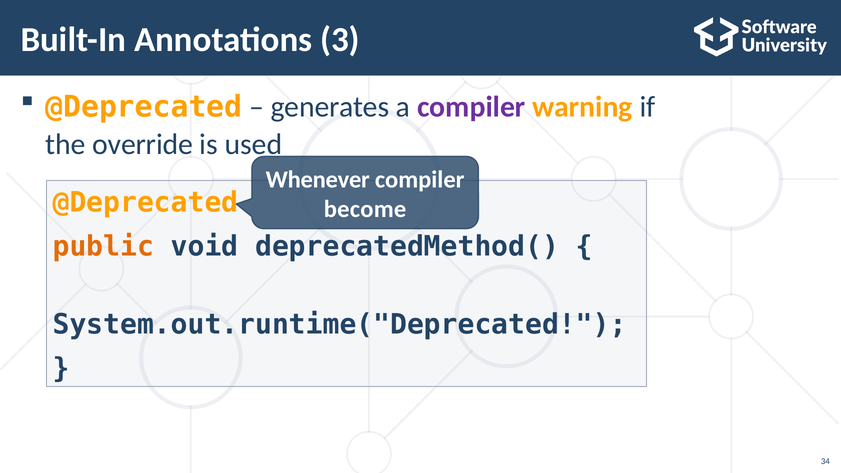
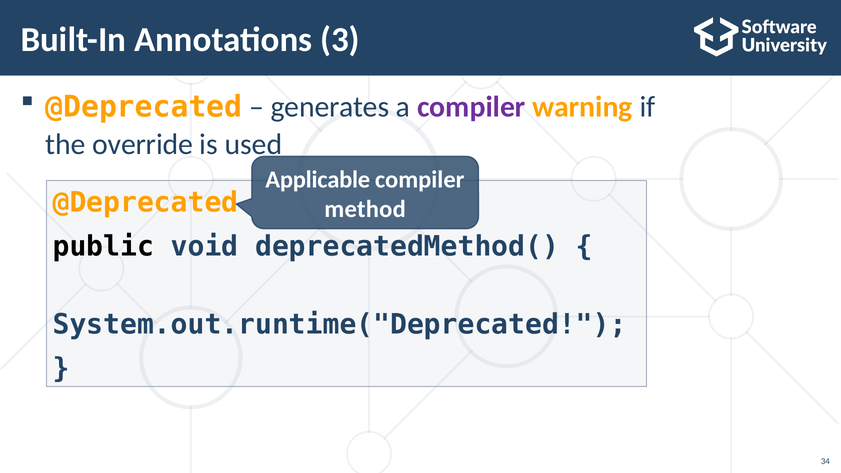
Whenever: Whenever -> Applicable (318, 180)
become: become -> method (365, 209)
public colour: orange -> black (103, 247)
